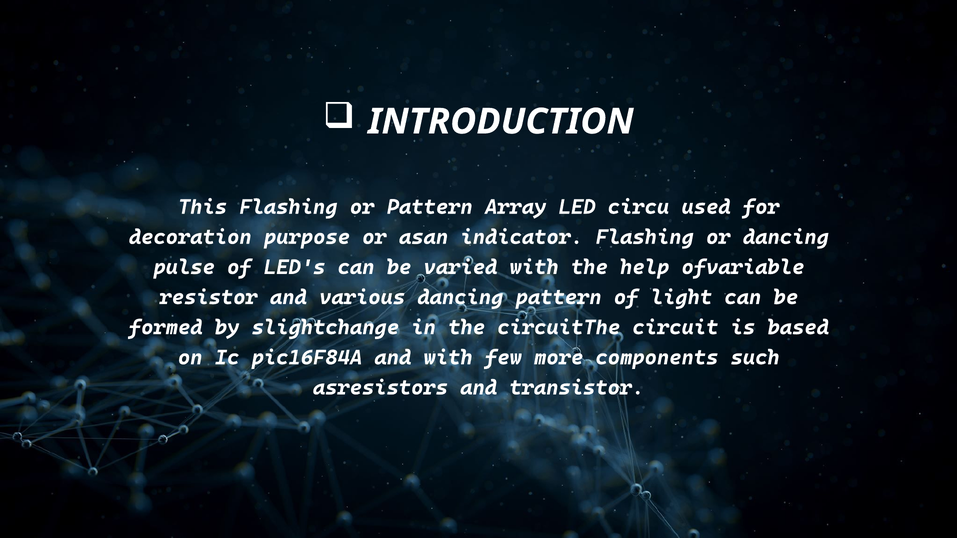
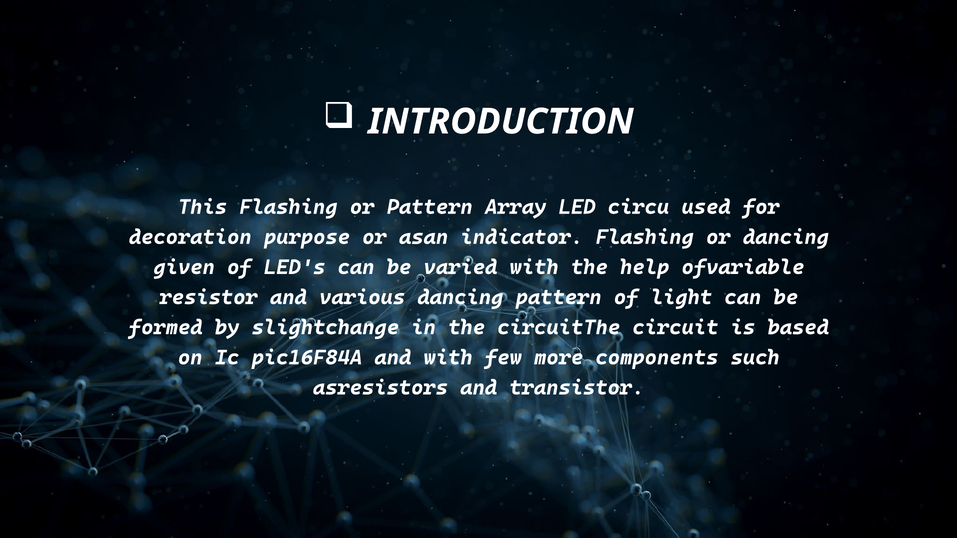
pulse: pulse -> given (184, 267)
